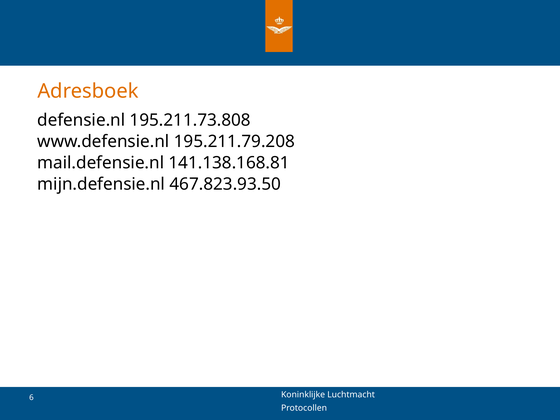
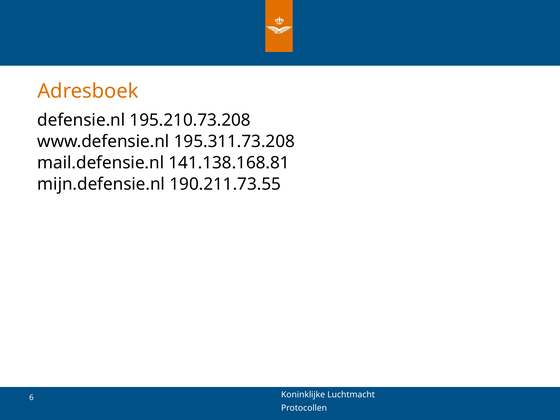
195.211.73.808: 195.211.73.808 -> 195.210.73.208 (190, 120)
195.211.79.208: 195.211.79.208 -> 195.311.73.208 (234, 141)
467.823.93.50: 467.823.93.50 -> 190.211.73.55 (225, 184)
